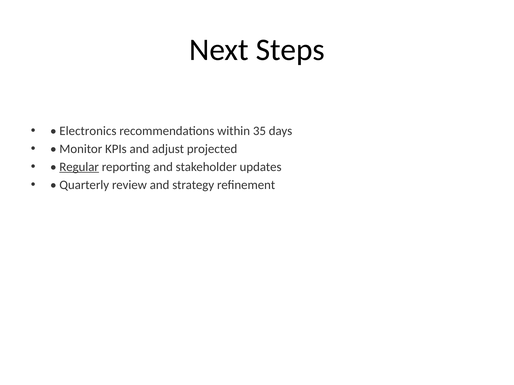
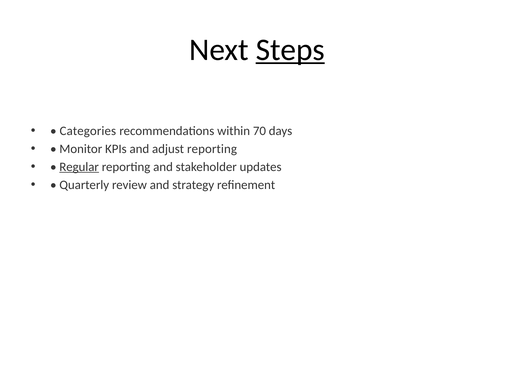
Steps underline: none -> present (290, 50)
Electronics: Electronics -> Categories (88, 131)
35: 35 -> 70 (259, 131)
adjust projected: projected -> reporting (212, 149)
